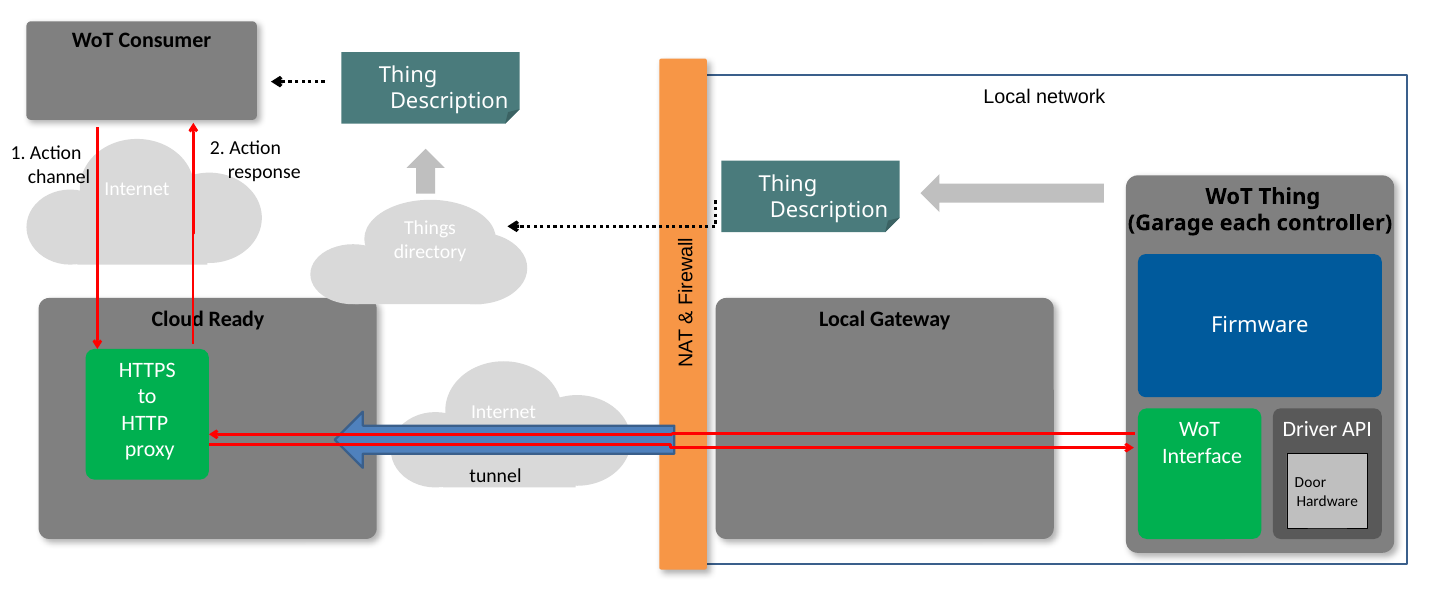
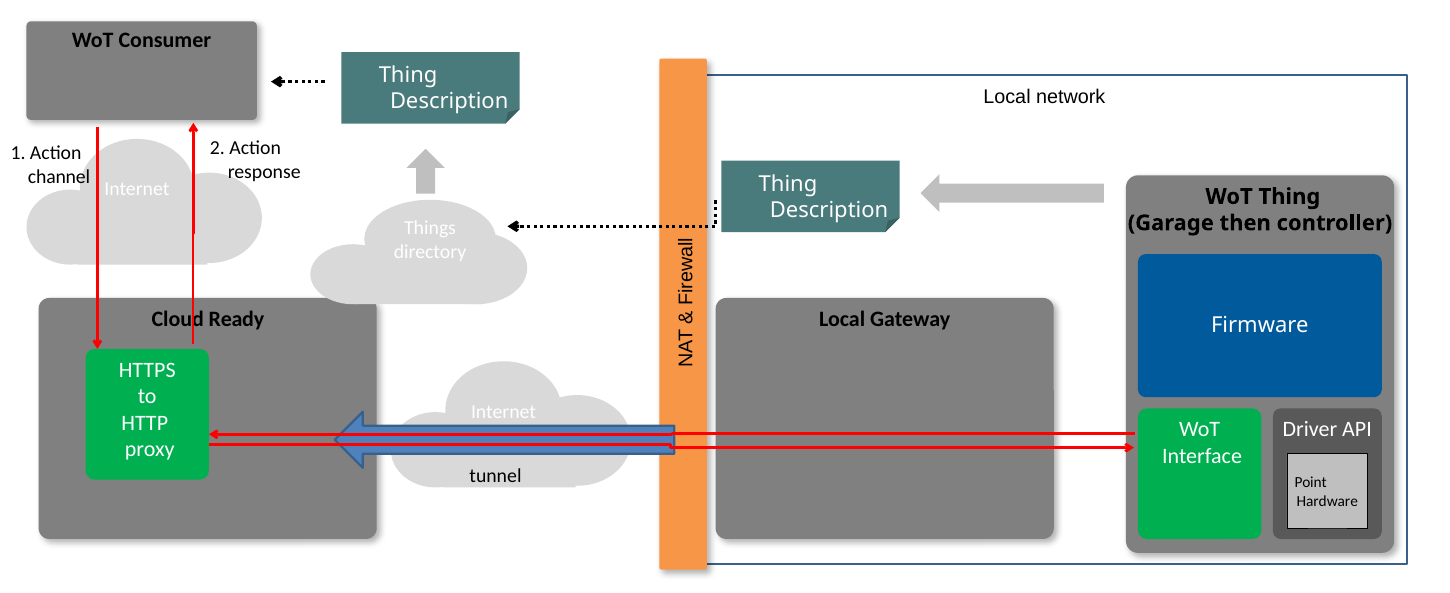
each: each -> then (1245, 223)
Door: Door -> Point (1311, 483)
